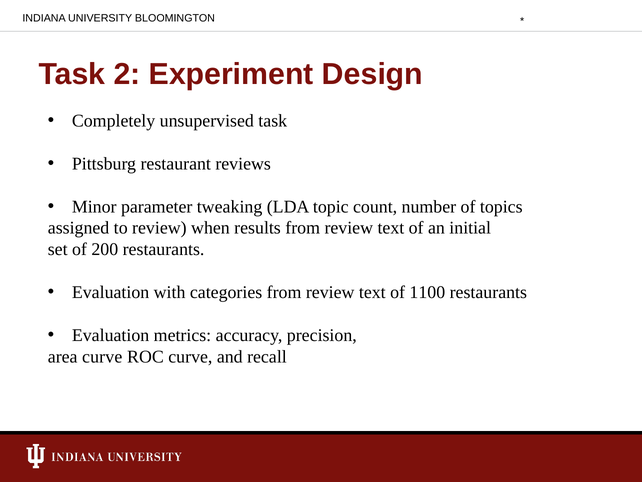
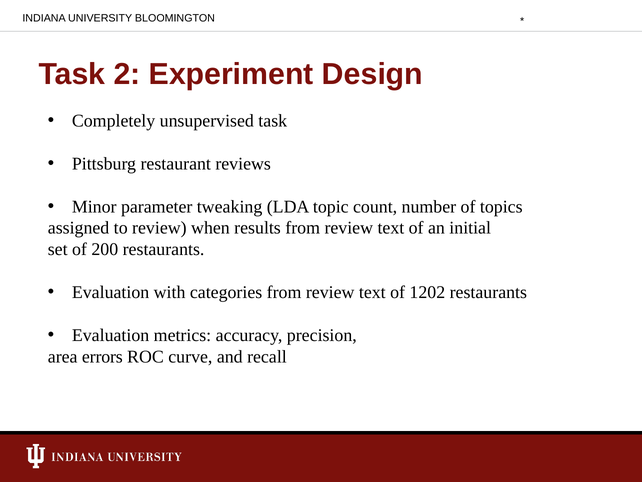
1100: 1100 -> 1202 (427, 292)
area curve: curve -> errors (102, 356)
